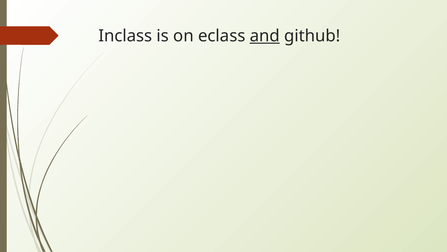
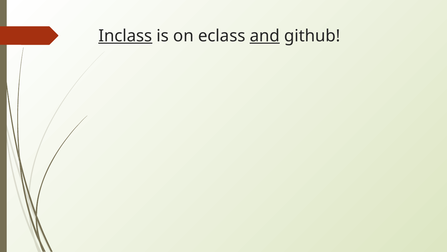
Inclass underline: none -> present (125, 36)
